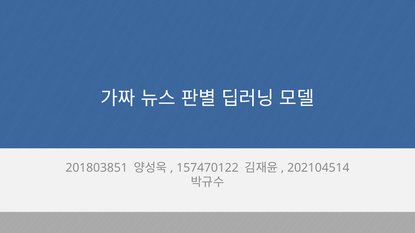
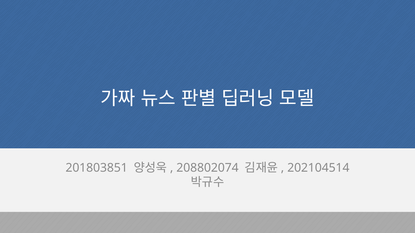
157470122: 157470122 -> 208802074 (207, 168)
